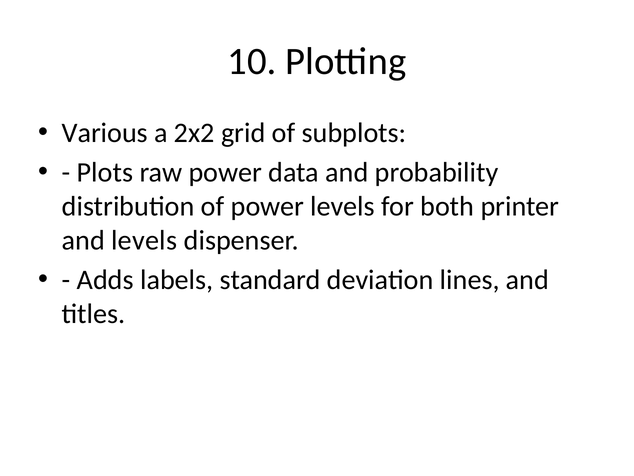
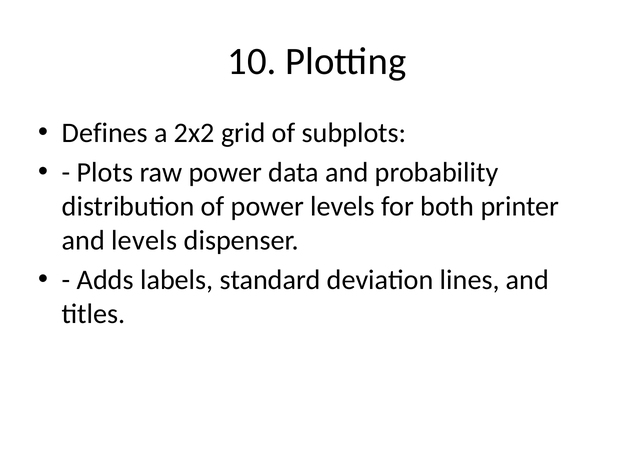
Various: Various -> Defines (105, 133)
